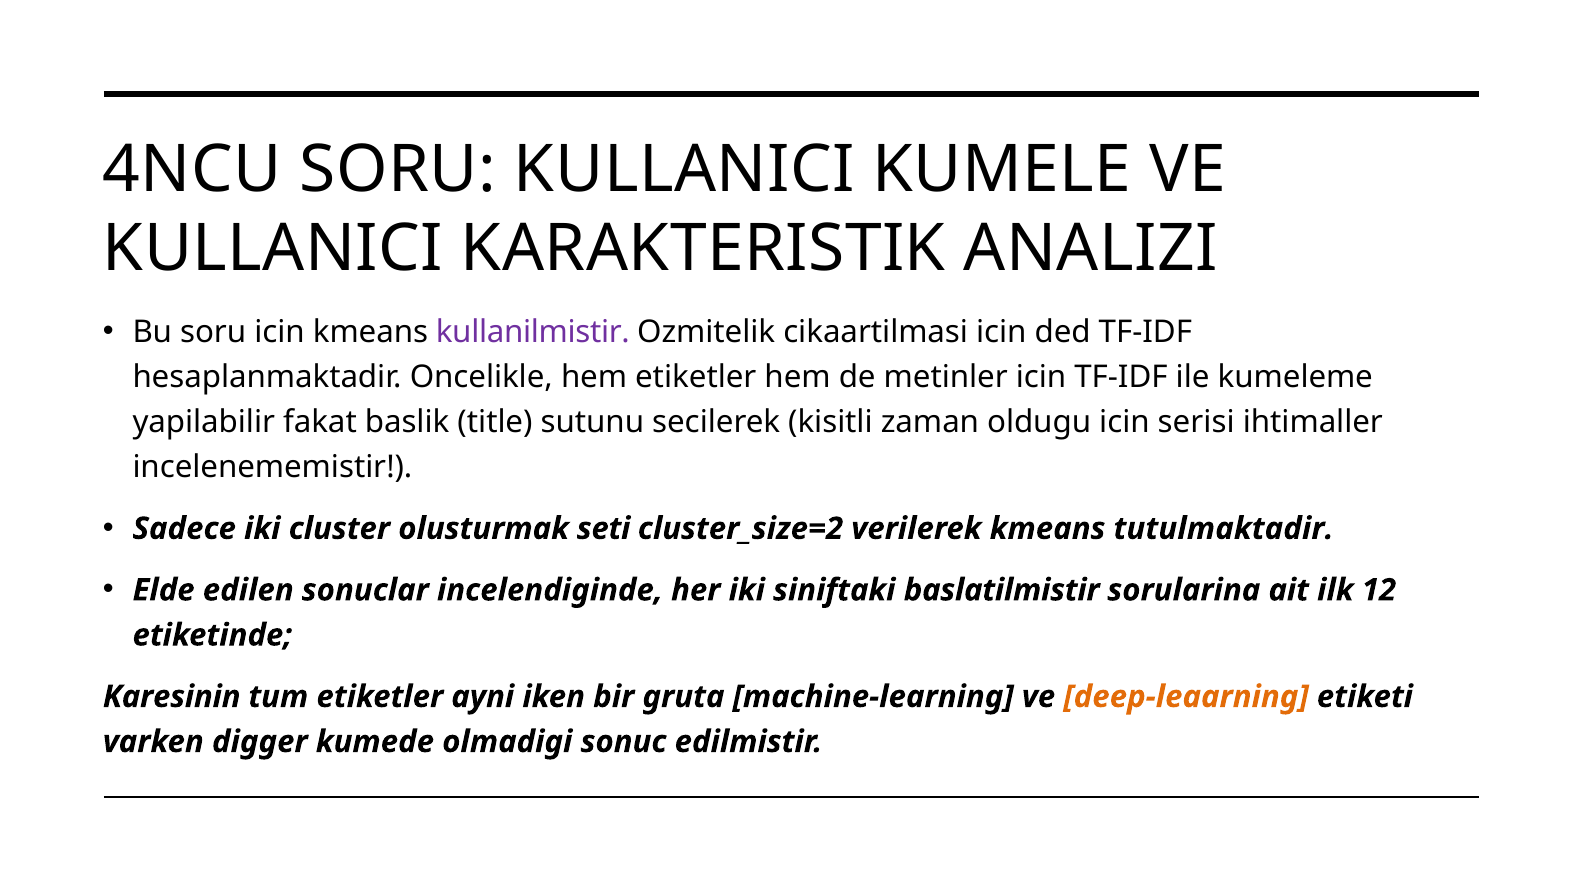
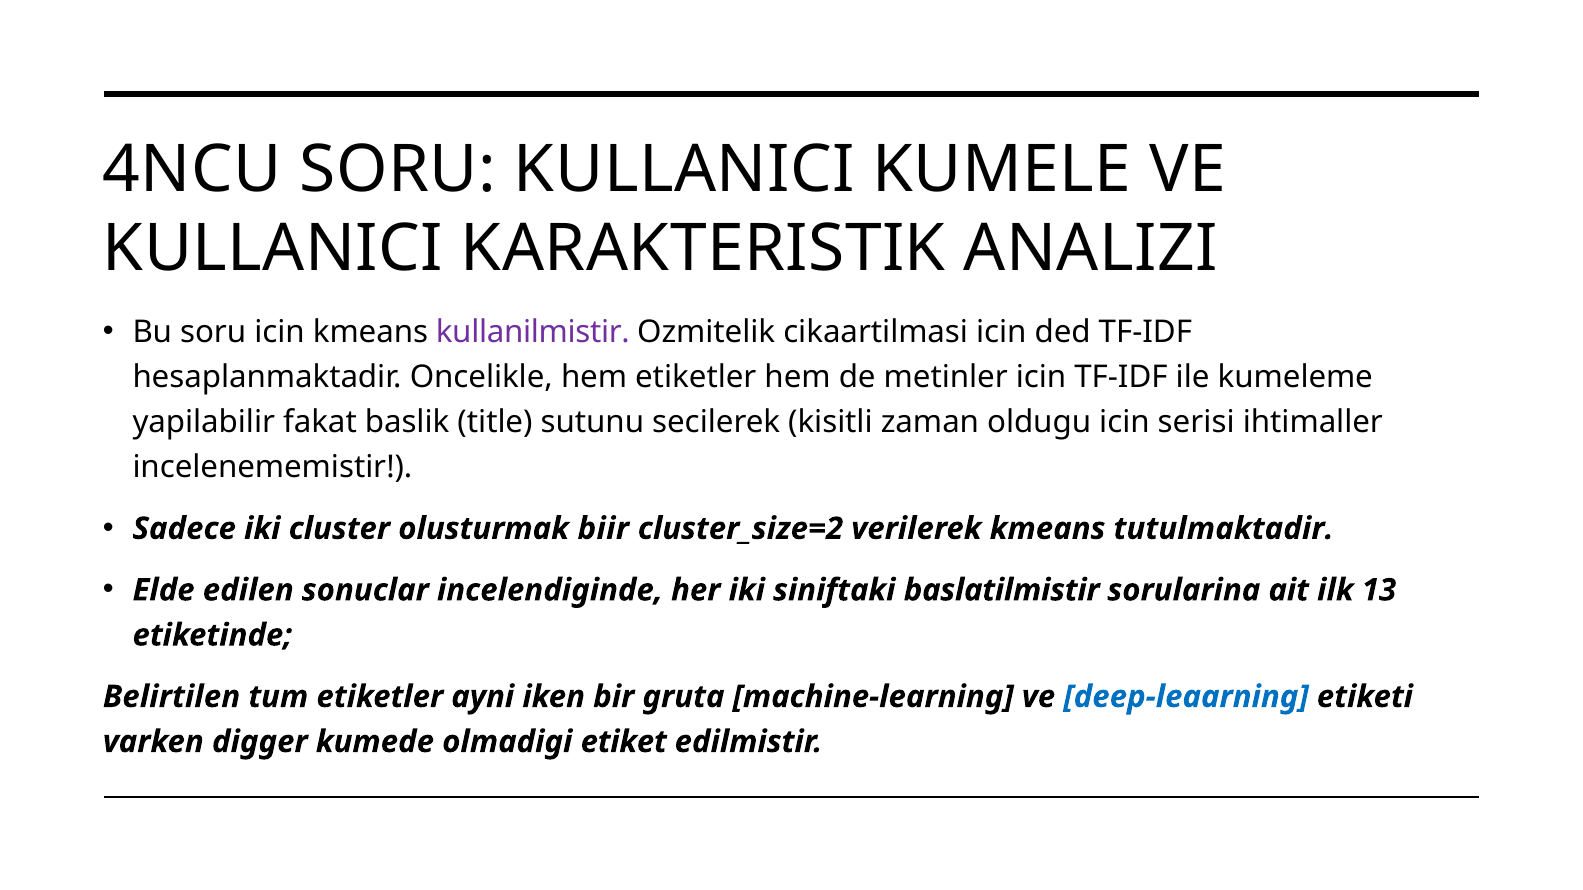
seti: seti -> biir (603, 529)
12: 12 -> 13 (1379, 590)
Karesinin: Karesinin -> Belirtilen (172, 697)
deep-leaarning colour: orange -> blue (1186, 697)
sonuc: sonuc -> etiket (624, 742)
